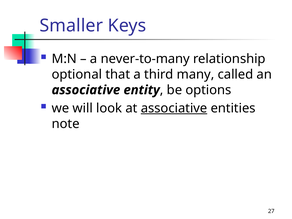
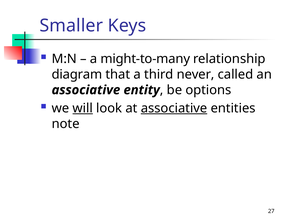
never-to-many: never-to-many -> might-to-many (145, 59)
optional: optional -> diagram (77, 74)
many: many -> never (196, 74)
will underline: none -> present (83, 108)
